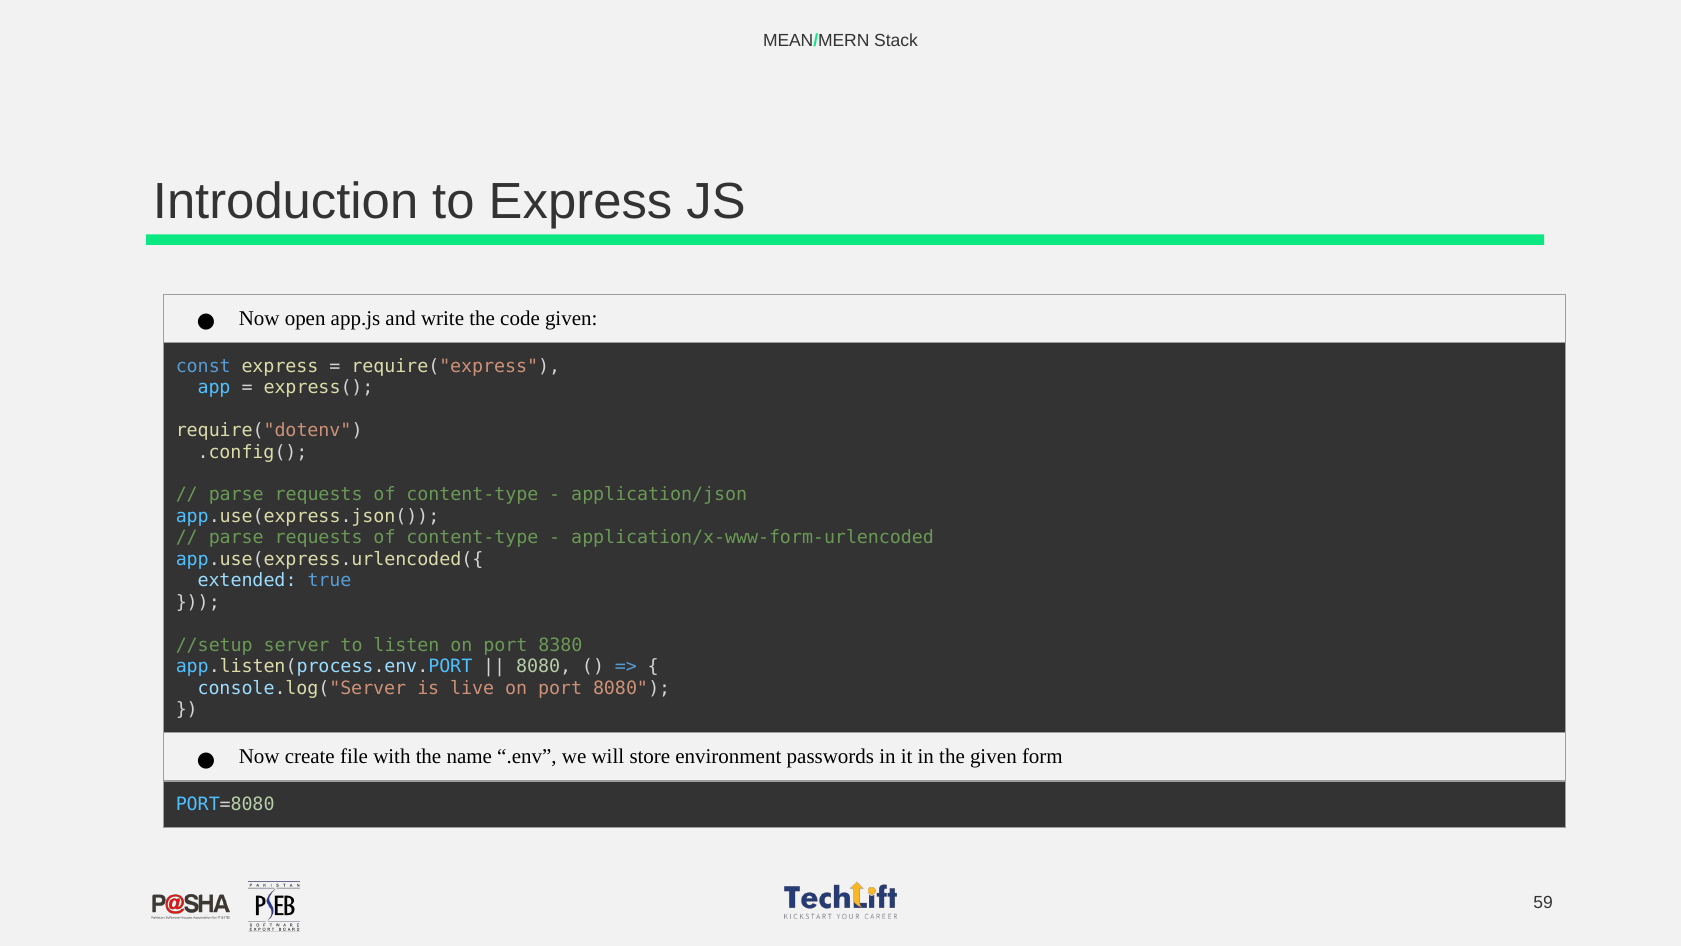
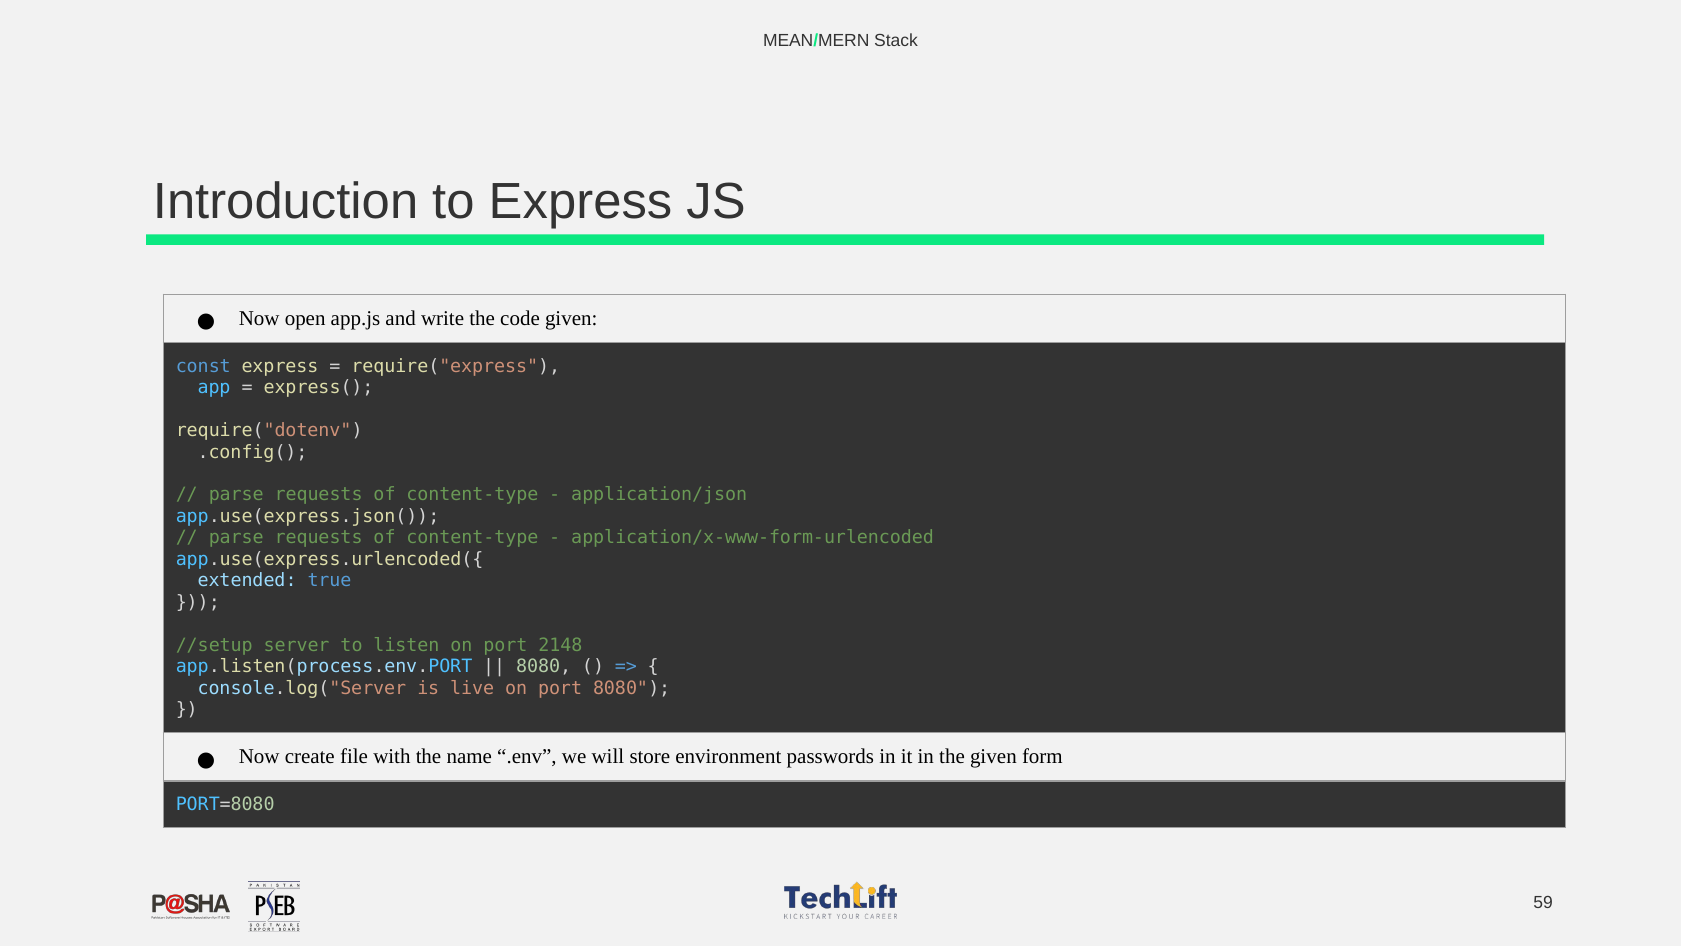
8380: 8380 -> 2148 (560, 645)
